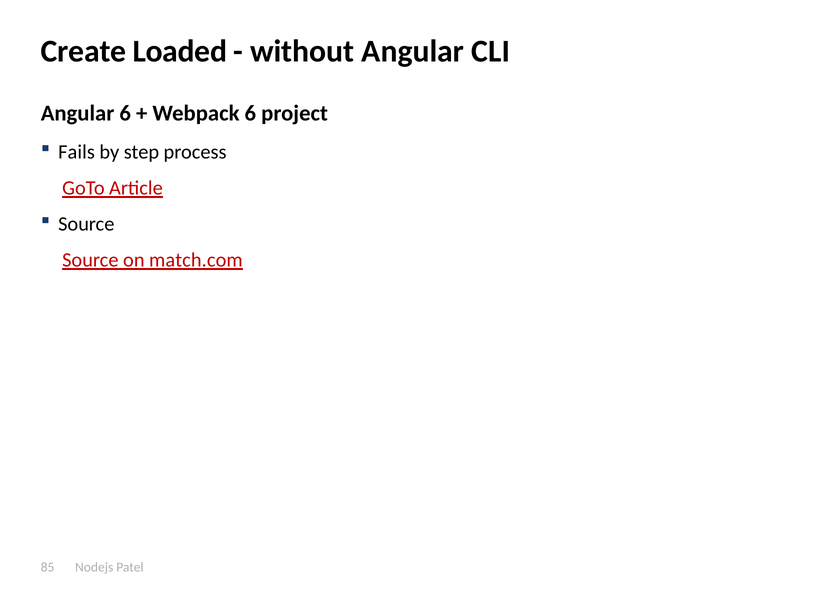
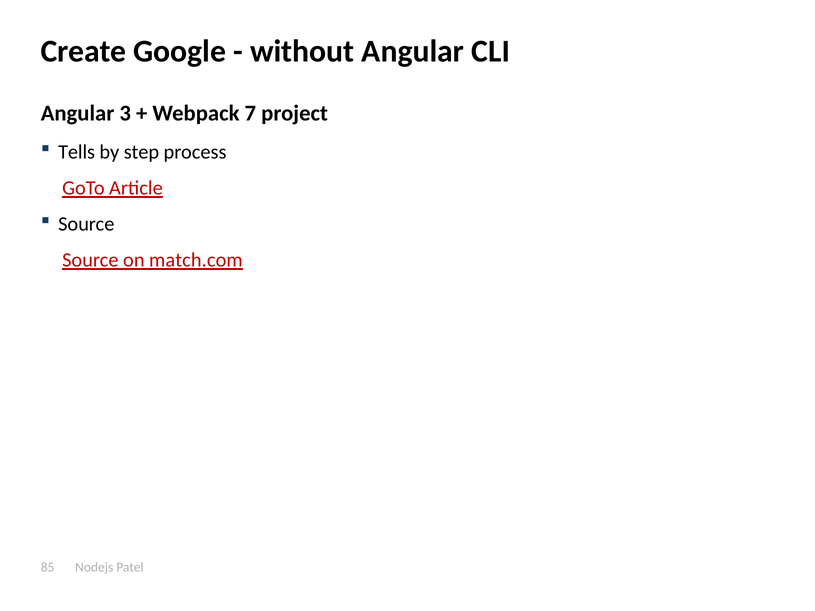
Loaded: Loaded -> Google (180, 51)
Angular 6: 6 -> 3 (125, 113)
Webpack 6: 6 -> 7 (250, 113)
Fails: Fails -> Tells (77, 152)
